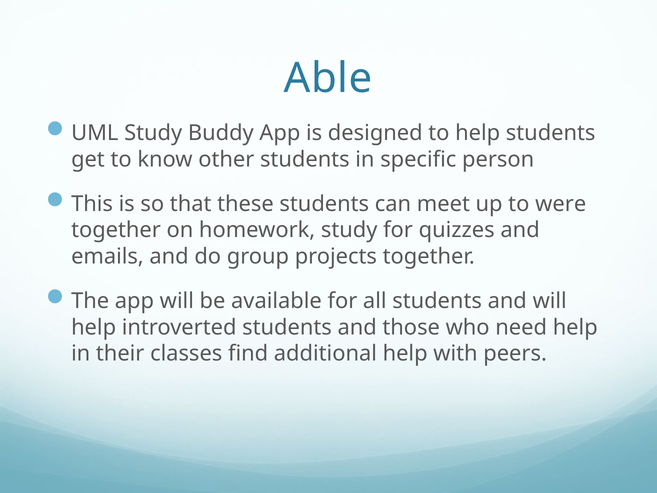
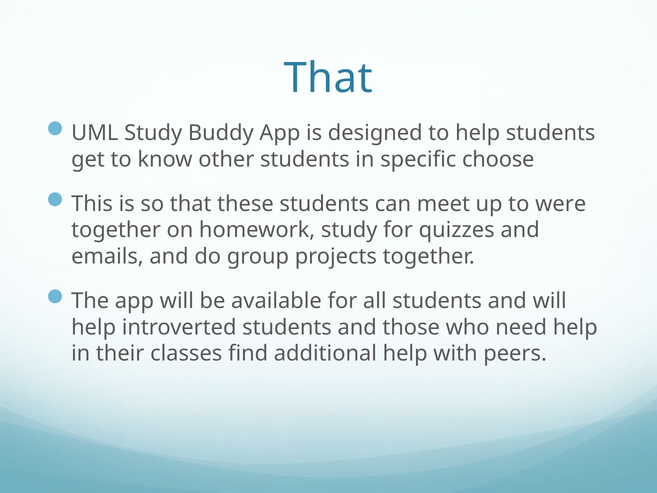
Able: Able -> That (328, 78)
person: person -> choose (498, 159)
